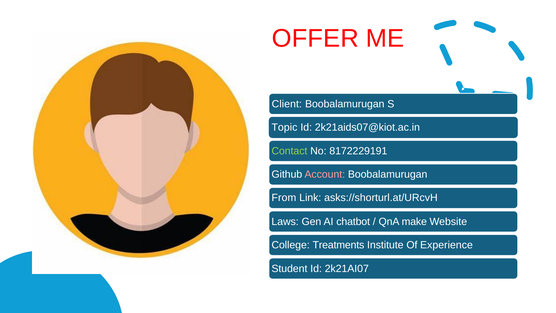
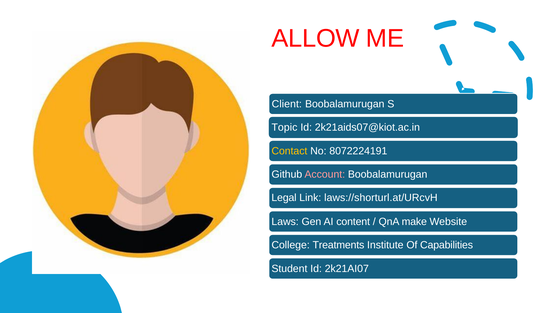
OFFER: OFFER -> ALLOW (316, 38)
Contact colour: light green -> yellow (289, 151)
8172229191: 8172229191 -> 8072224191 (358, 151)
From: From -> Legal (284, 198)
asks://shorturl.at/URcvH: asks://shorturl.at/URcvH -> laws://shorturl.at/URcvH (381, 198)
chatbot: chatbot -> content (353, 222)
Experience: Experience -> Capabilities (447, 245)
